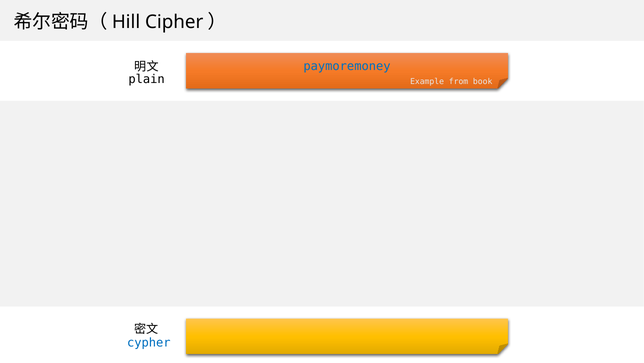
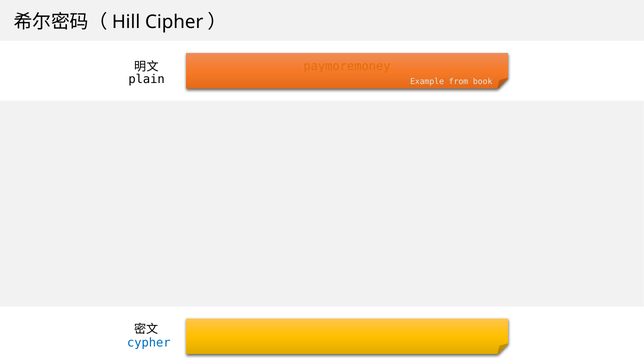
paymoremoney colour: blue -> orange (347, 66)
